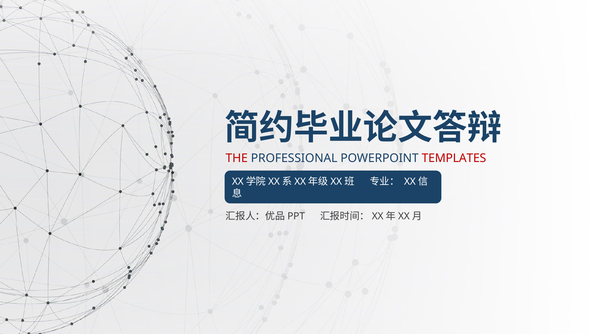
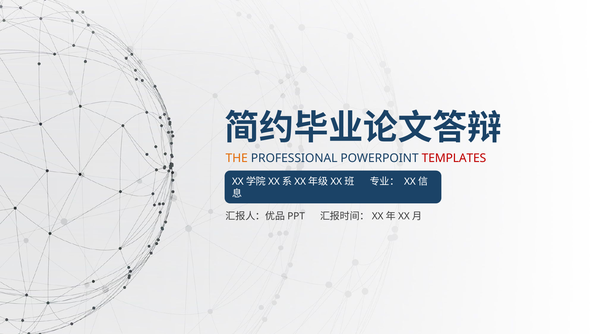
THE colour: red -> orange (237, 158)
